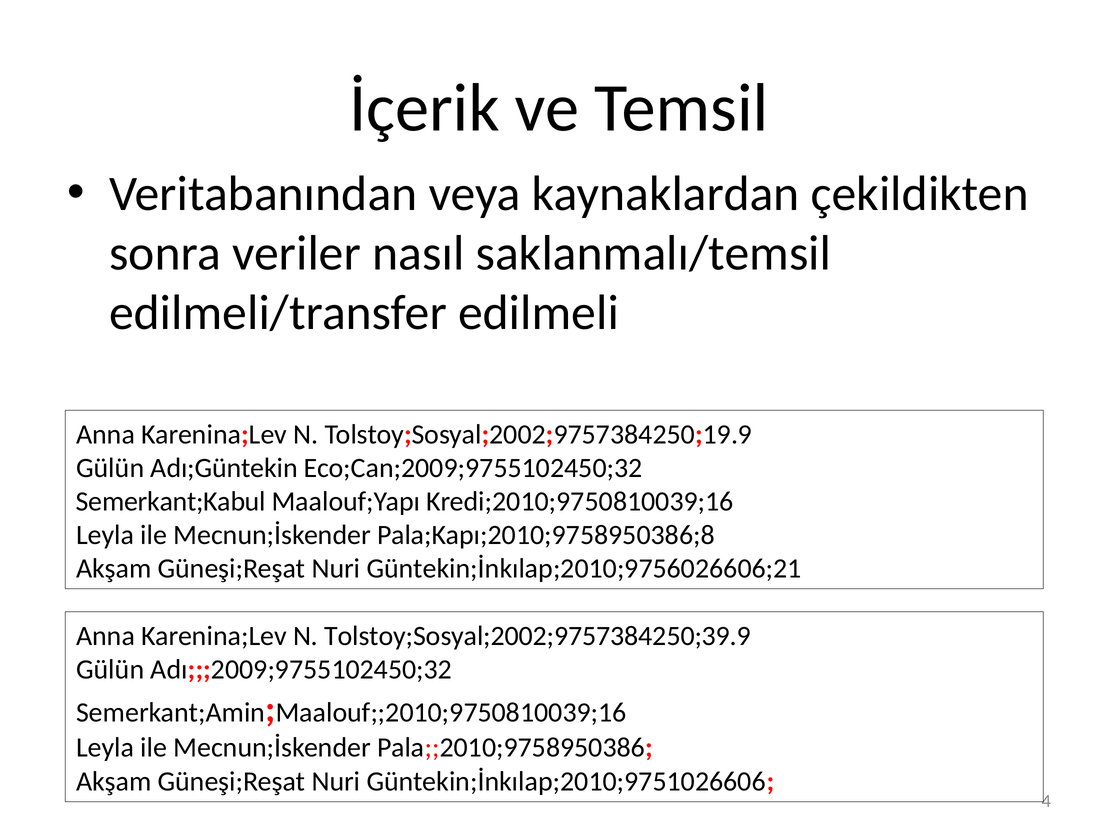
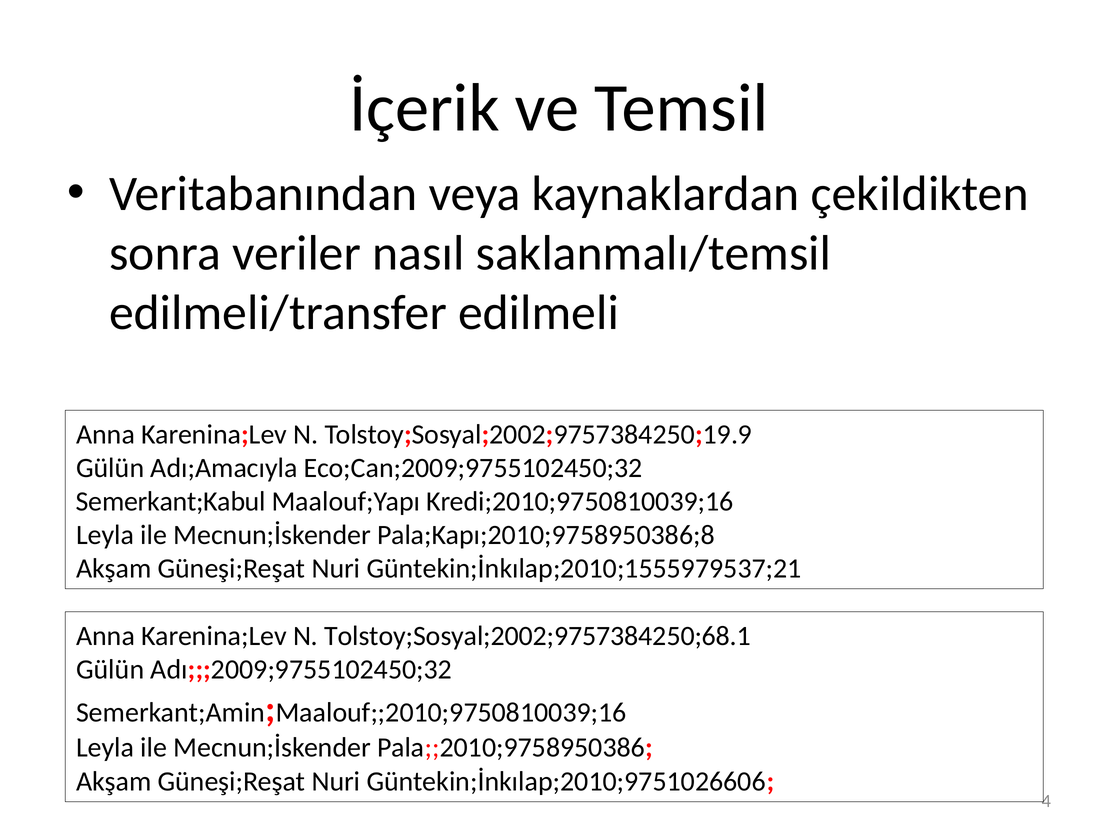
Adı;Güntekin: Adı;Güntekin -> Adı;Amacıyla (224, 468)
Güntekin;İnkılap;2010;9756026606;21: Güntekin;İnkılap;2010;9756026606;21 -> Güntekin;İnkılap;2010;1555979537;21 (584, 568)
Tolstoy;Sosyal;2002;9757384250;39.9: Tolstoy;Sosyal;2002;9757384250;39.9 -> Tolstoy;Sosyal;2002;9757384250;68.1 (538, 635)
